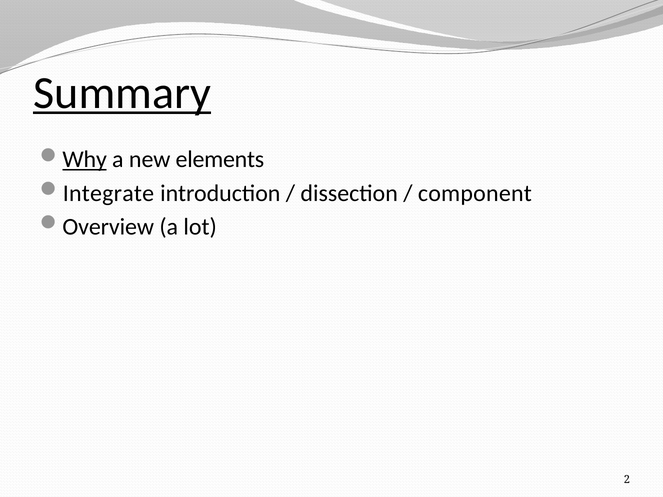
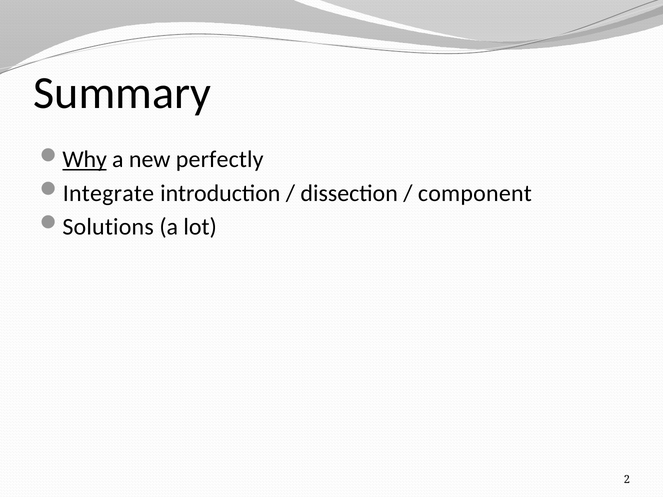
Summary underline: present -> none (122, 93)
elements: elements -> perfectly (220, 160)
Overview: Overview -> Solutions (108, 227)
